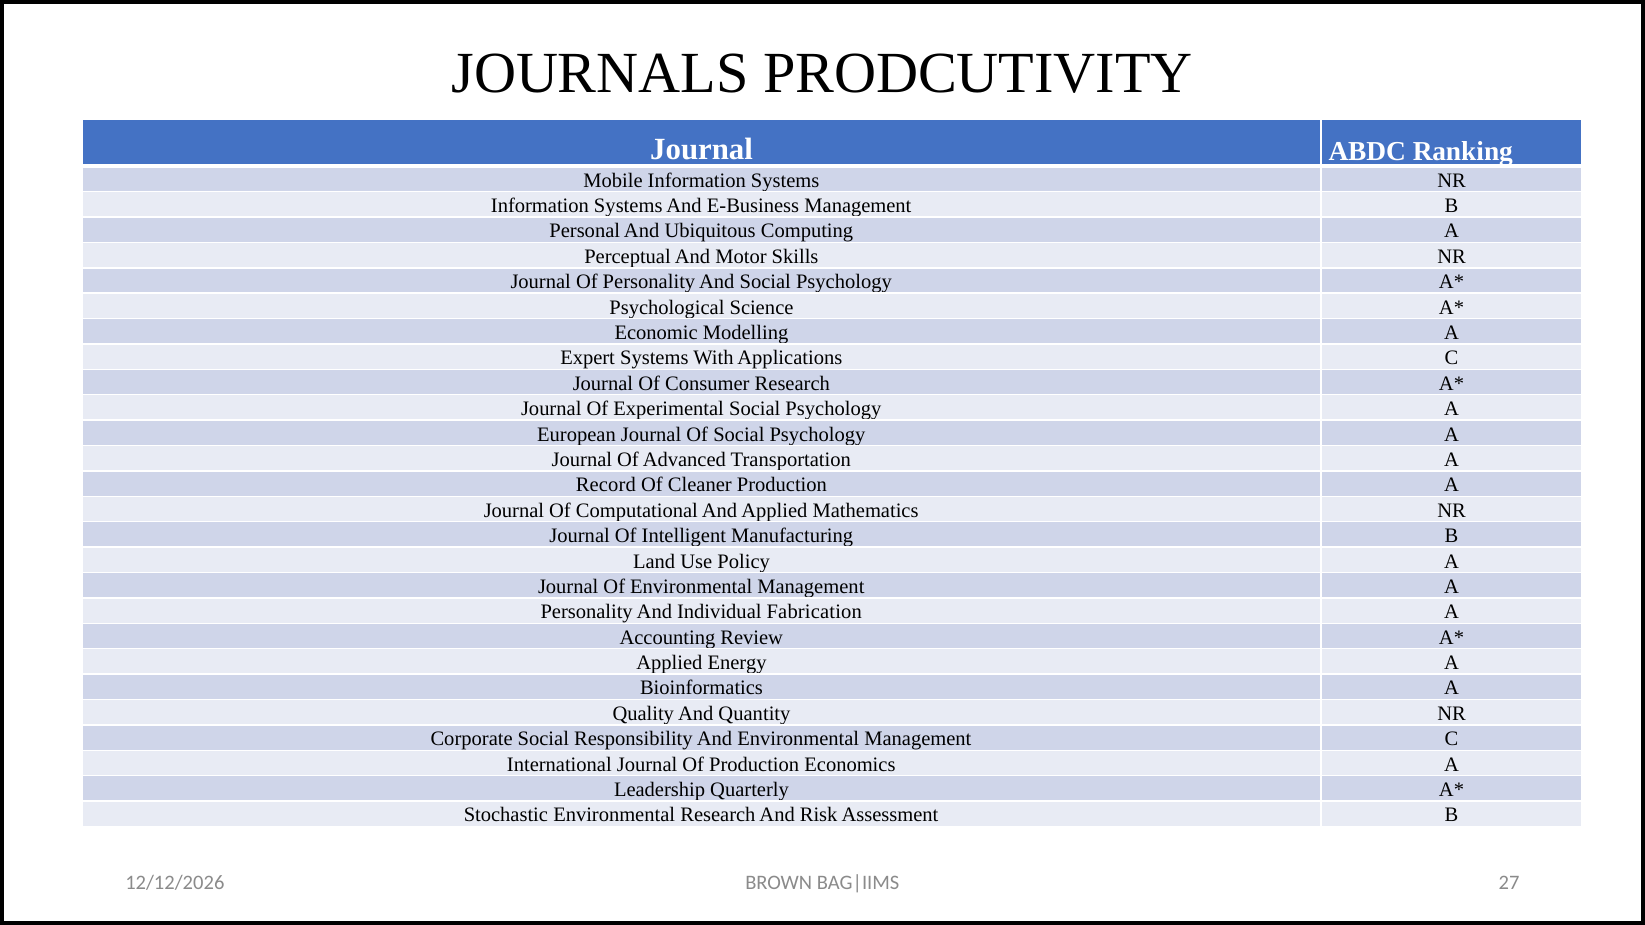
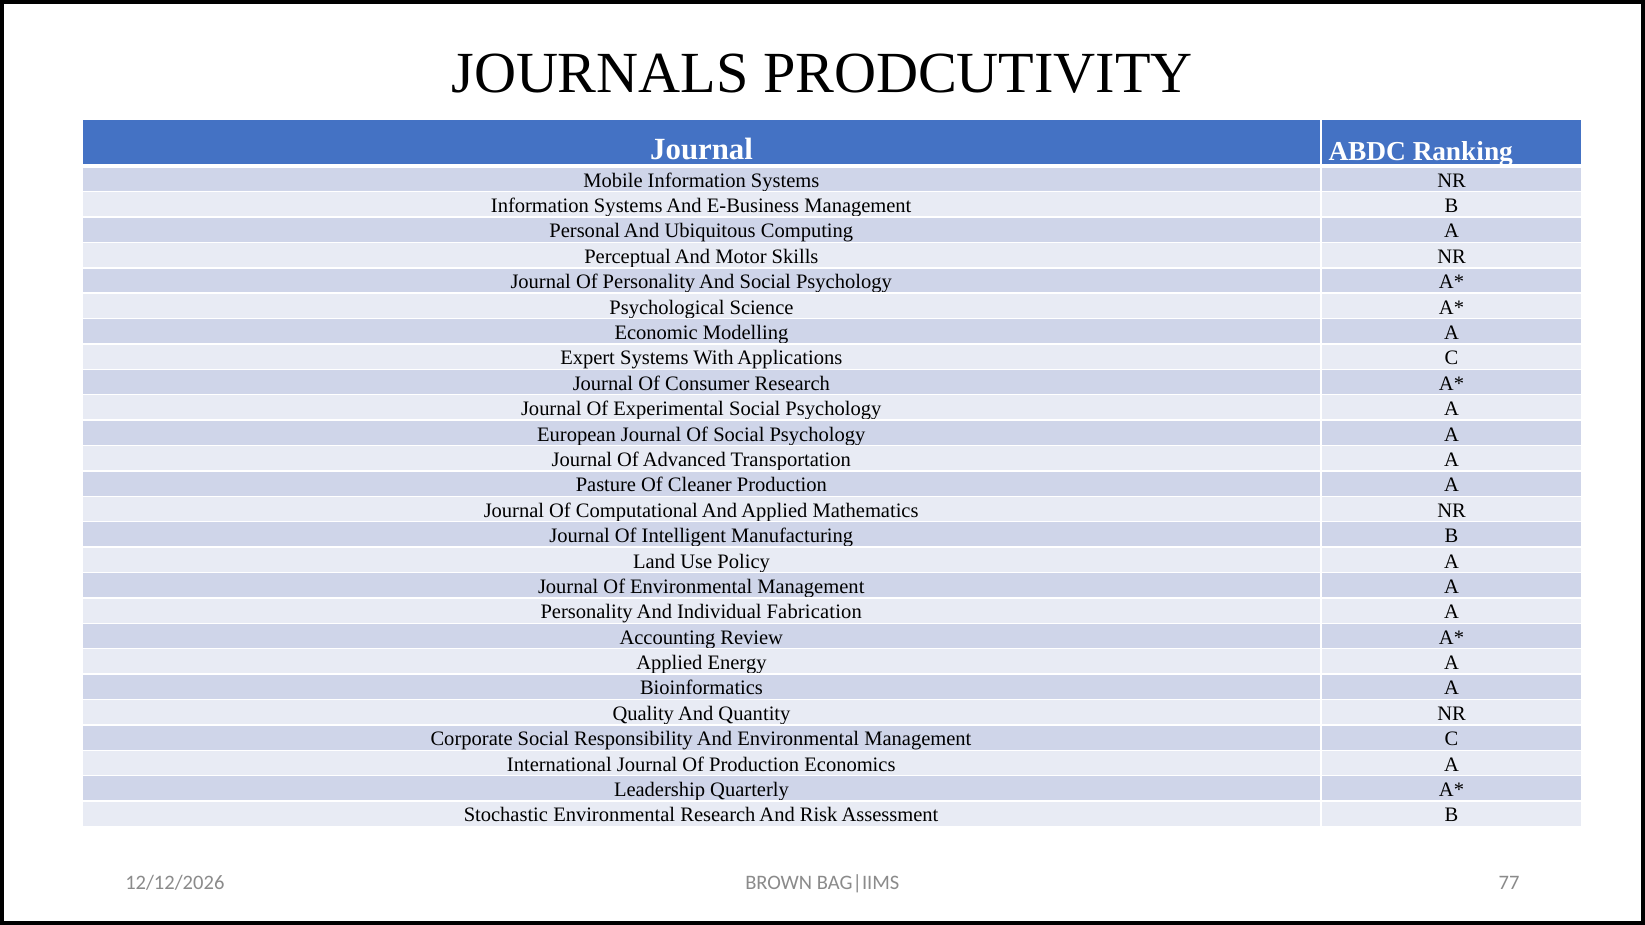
Record: Record -> Pasture (606, 485)
27: 27 -> 77 (1509, 883)
